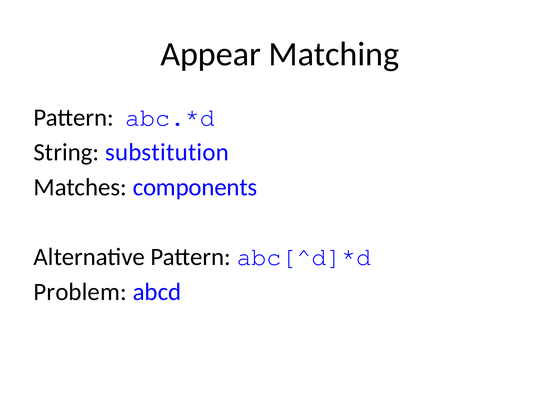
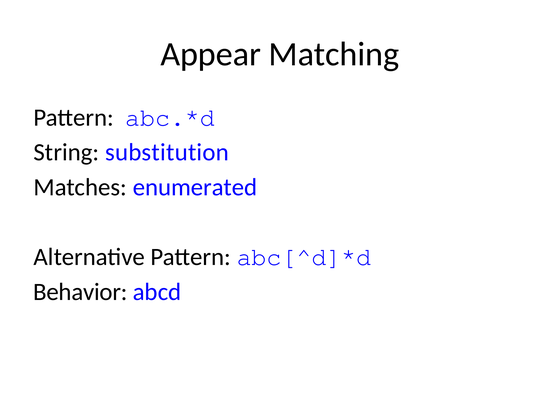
components: components -> enumerated (195, 187)
Problem: Problem -> Behavior (80, 292)
